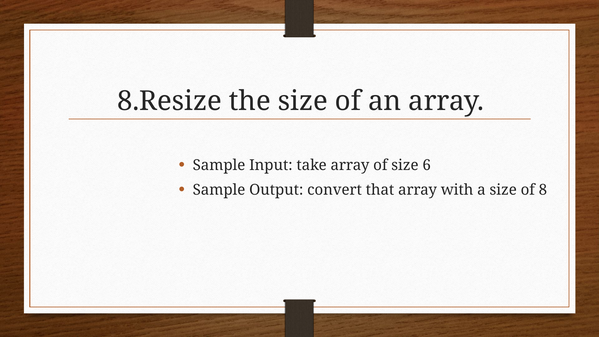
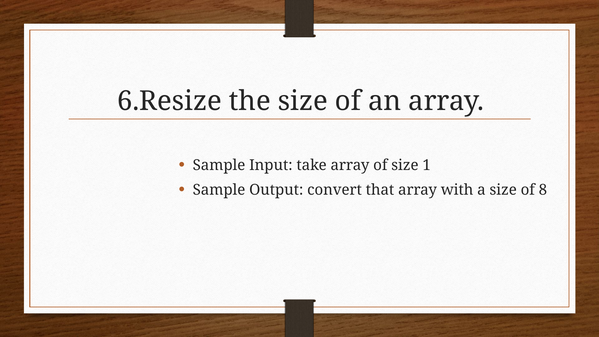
8.Resize: 8.Resize -> 6.Resize (169, 101)
6: 6 -> 1 (427, 165)
